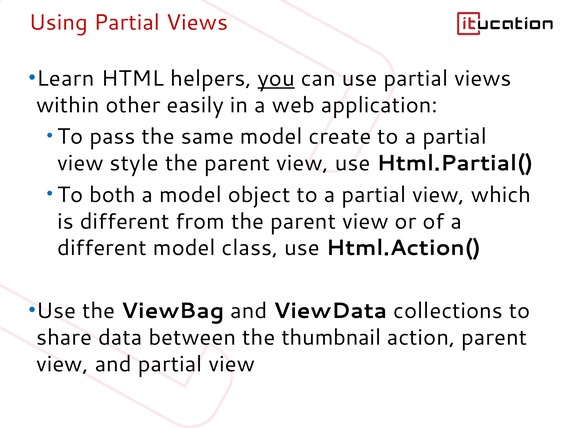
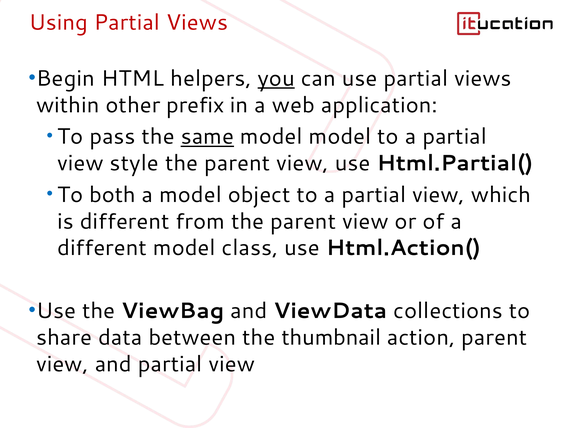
Learn: Learn -> Begin (66, 78)
easily: easily -> prefix (195, 105)
same underline: none -> present (207, 136)
model create: create -> model (340, 136)
